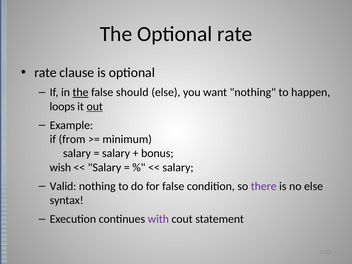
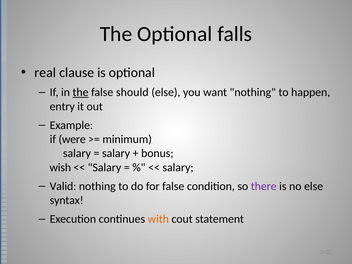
Optional rate: rate -> falls (235, 34)
rate: rate -> real (45, 73)
loops: loops -> entry (62, 106)
out underline: present -> none (95, 106)
from: from -> were (72, 139)
with colour: purple -> orange (158, 219)
